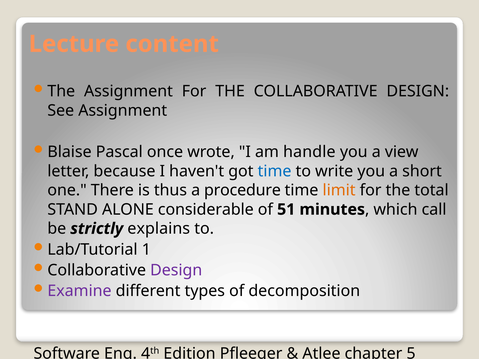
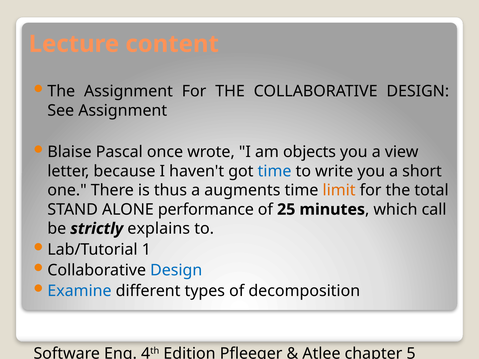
handle: handle -> objects (309, 152)
procedure: procedure -> augments (242, 190)
considerable: considerable -> performance (206, 210)
51: 51 -> 25 (286, 210)
Design colour: purple -> blue (176, 270)
Examine colour: purple -> blue (79, 291)
